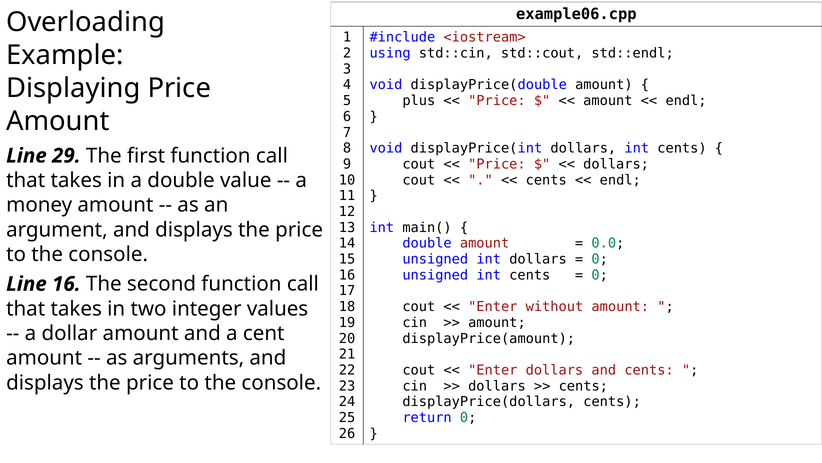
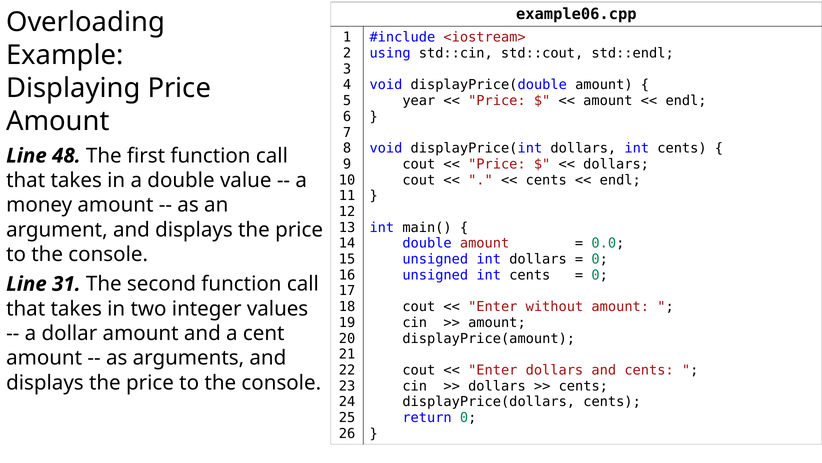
plus: plus -> year (419, 101)
29: 29 -> 48 (66, 156)
Line 16: 16 -> 31 (66, 284)
